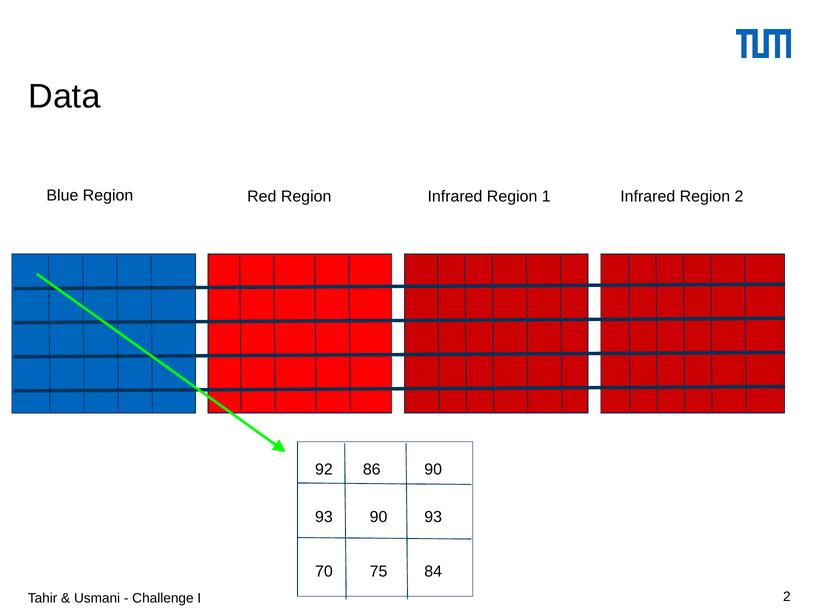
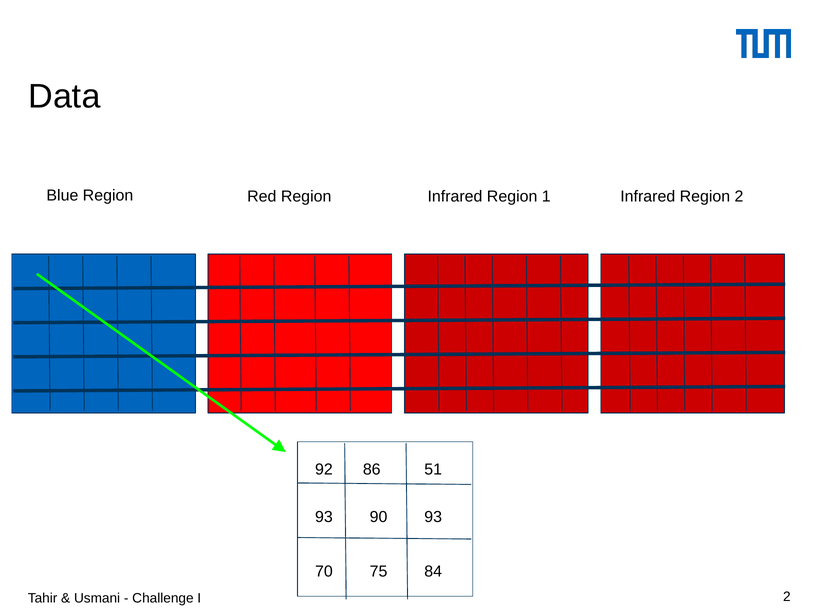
86 90: 90 -> 51 (433, 470)
